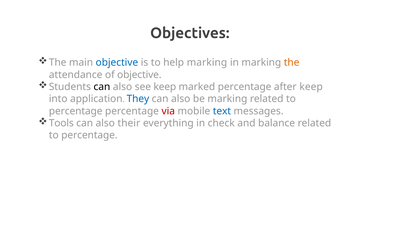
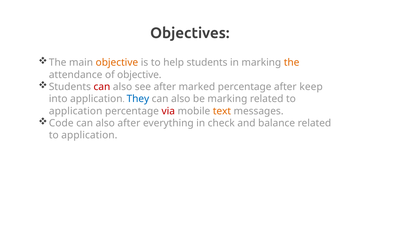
objective colour: blue -> orange (117, 63)
help marking: marking -> students (207, 63)
can colour: black -> red (102, 87)
see keep: keep -> after (165, 87)
percentage: percentage -> application (76, 111)
text colour: blue -> orange (222, 111)
Tools: Tools -> Code (61, 123)
also their: their -> after (129, 123)
percentage: percentage -> application (89, 135)
